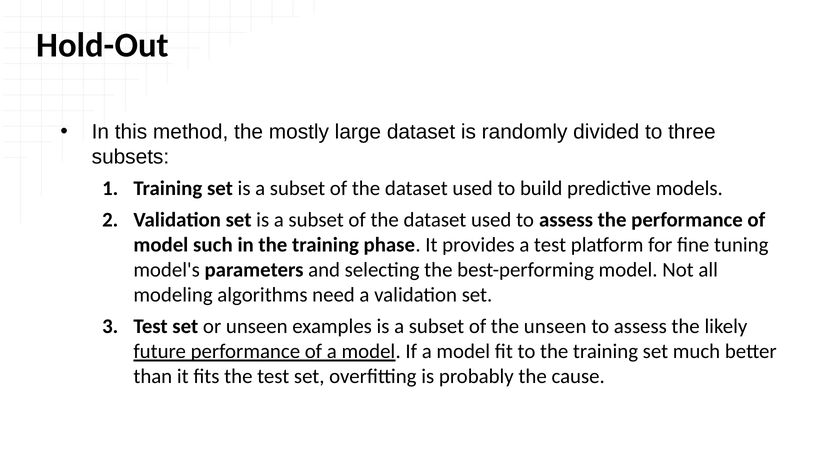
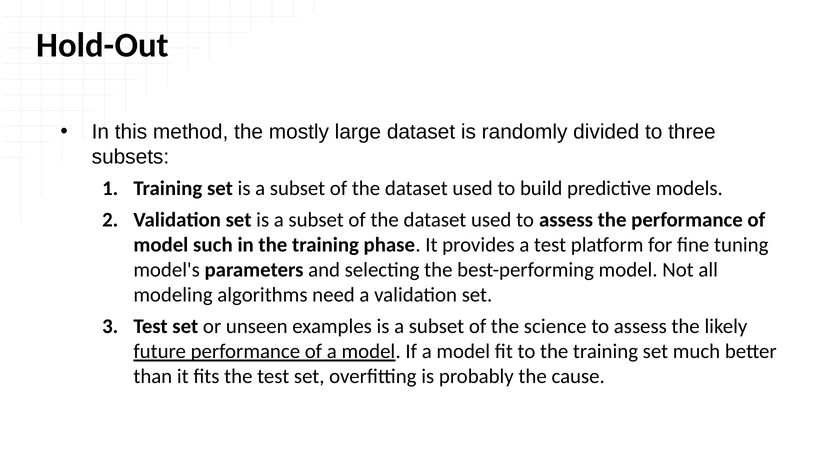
the unseen: unseen -> science (555, 326)
